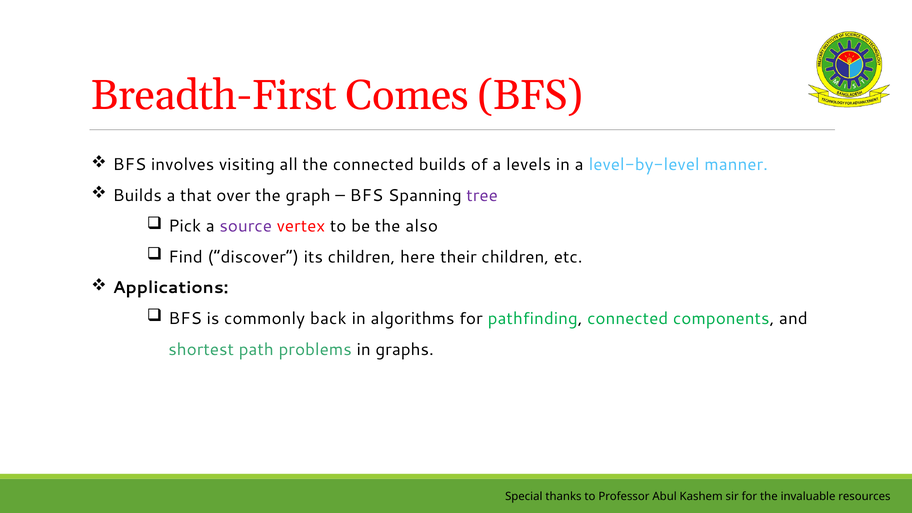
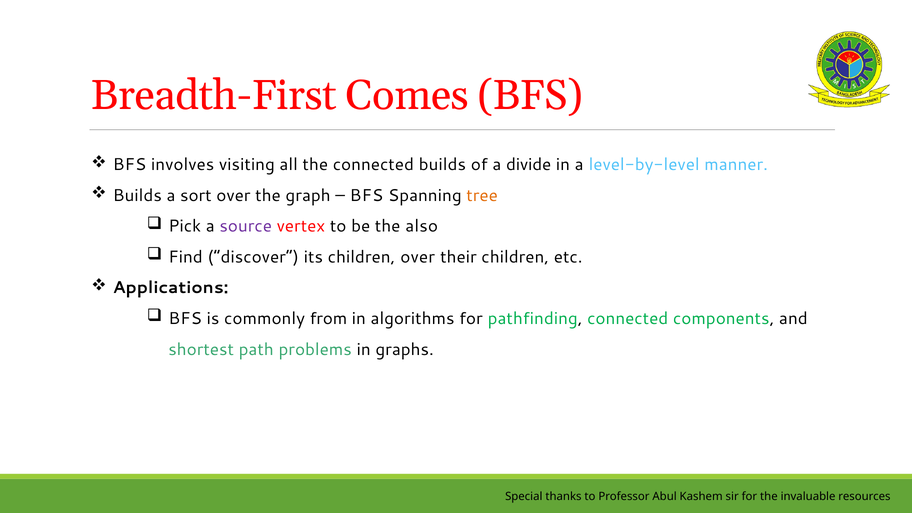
levels: levels -> divide (529, 165)
that: that -> sort (196, 195)
tree colour: purple -> orange (482, 195)
children here: here -> over (418, 257)
back: back -> from (328, 319)
